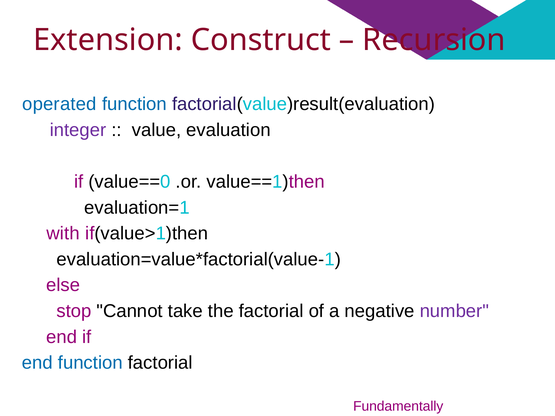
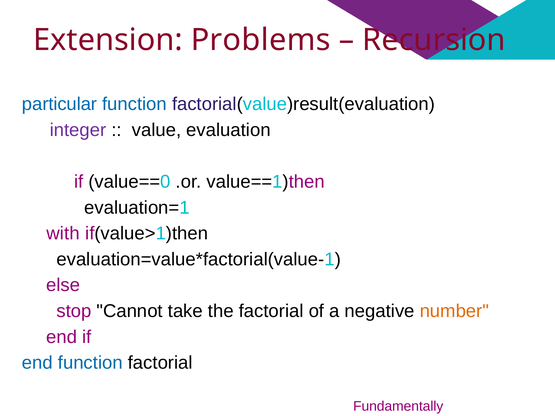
Construct: Construct -> Problems (261, 40)
operated: operated -> particular (60, 104)
number colour: purple -> orange (454, 311)
